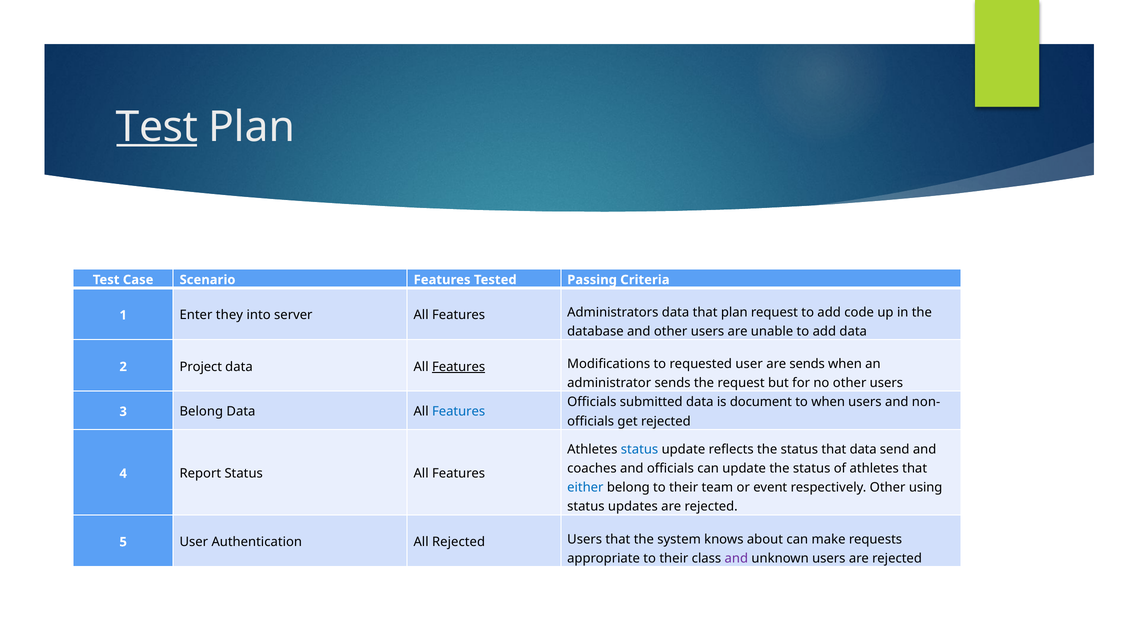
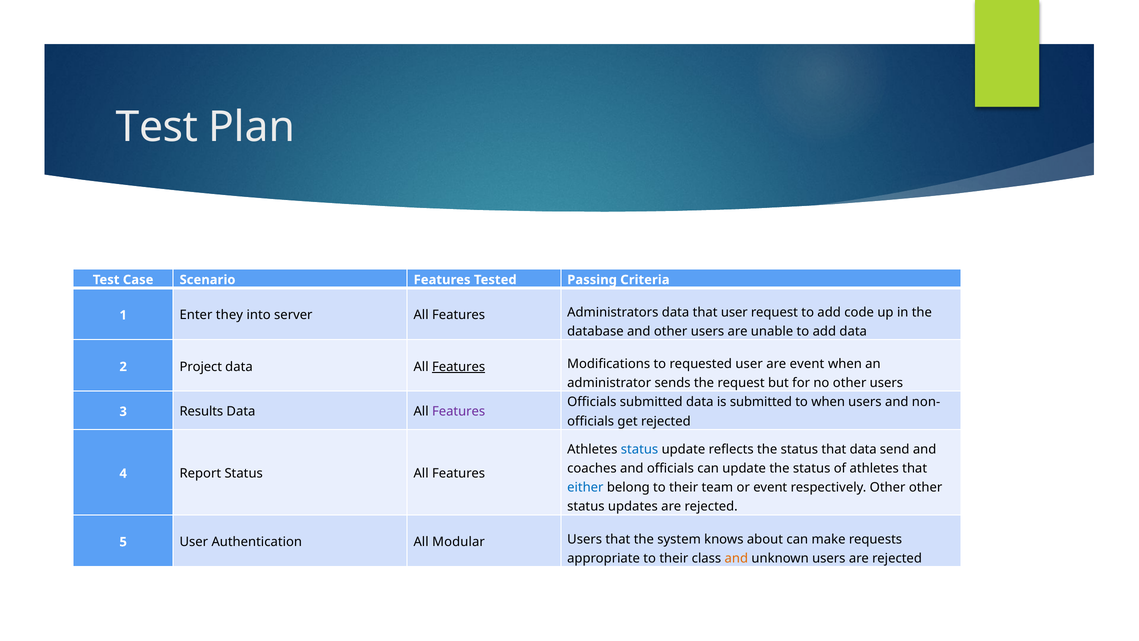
Test underline: present -> none (157, 127)
that plan: plan -> user (734, 312)
are sends: sends -> event (807, 364)
is document: document -> submitted (761, 402)
3 Belong: Belong -> Results (201, 411)
Features colour: blue -> purple (459, 411)
Other using: using -> other (926, 487)
All Rejected: Rejected -> Modular (459, 542)
and colour: purple -> orange (736, 558)
